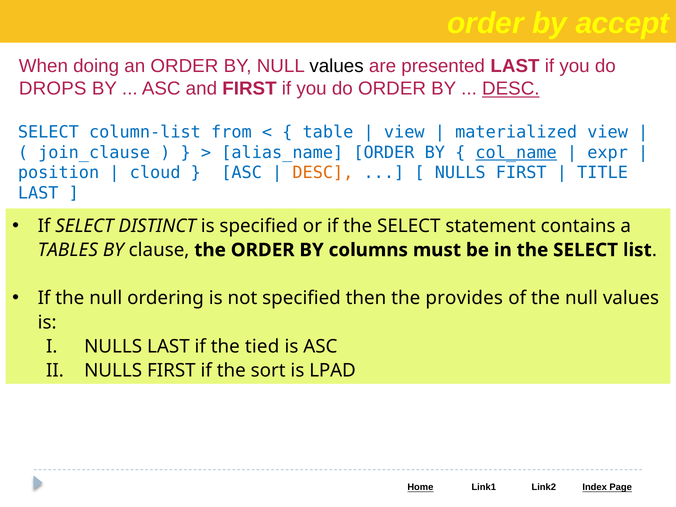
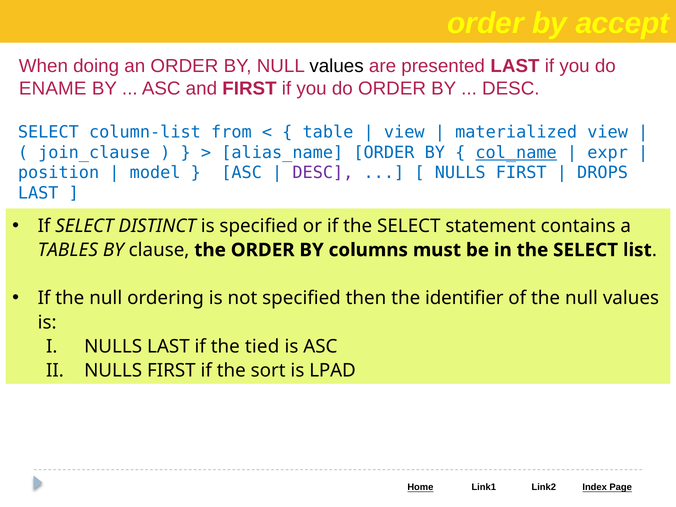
DROPS: DROPS -> ENAME (53, 89)
DESC underline: present -> none (511, 89)
cloud: cloud -> model (155, 173)
DESC colour: orange -> purple (323, 173)
TITLE: TITLE -> DROPS (603, 173)
provides: provides -> identifier (464, 298)
